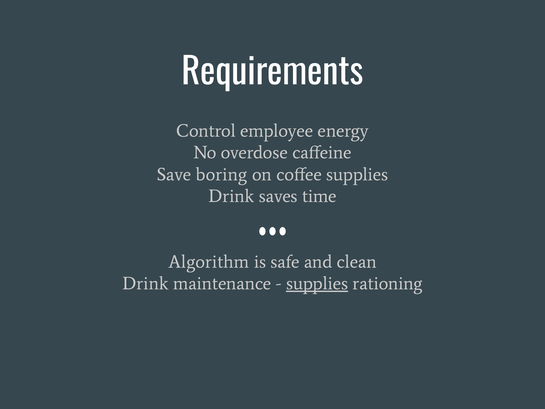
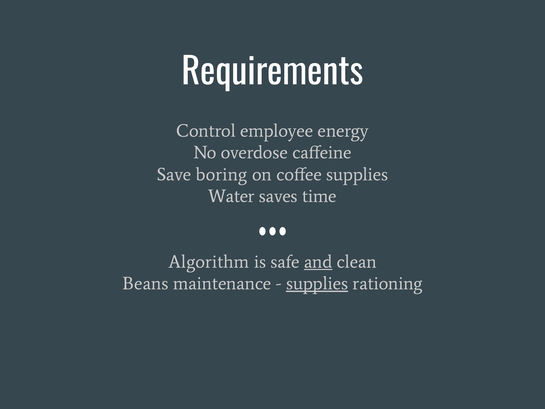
Drink: Drink -> Water (231, 196)
and underline: none -> present (318, 262)
Drink: Drink -> Beans (146, 283)
